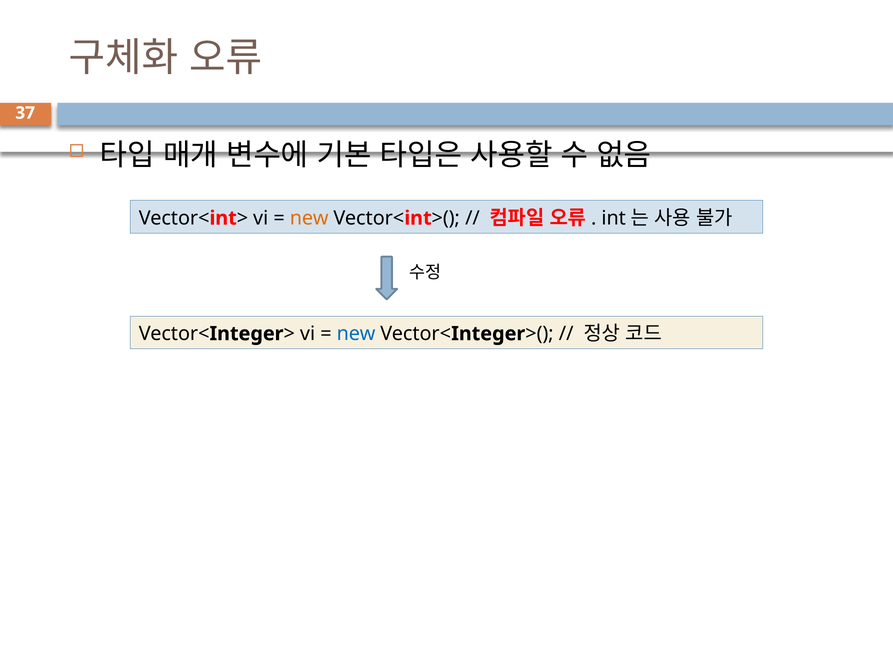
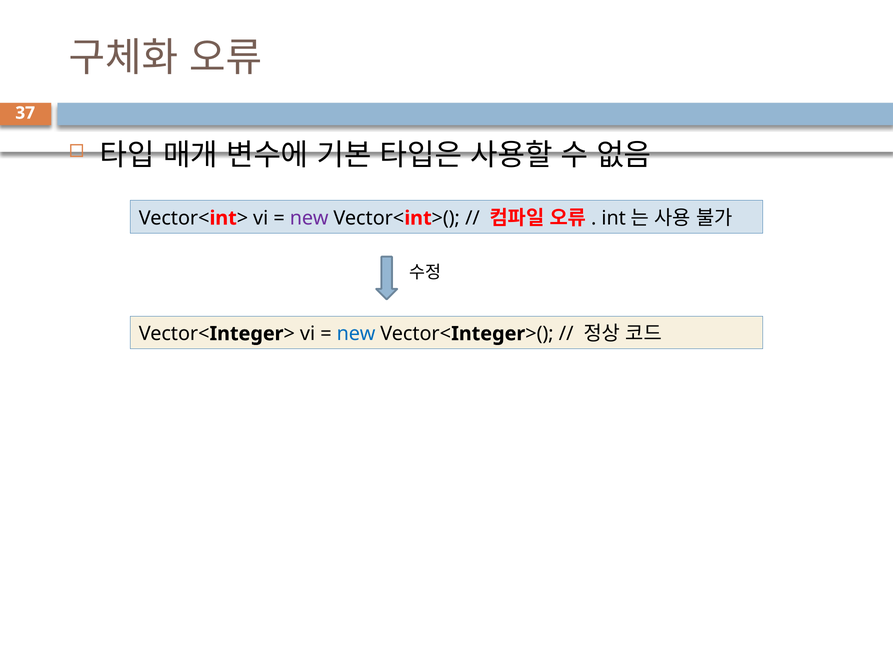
new colour: orange -> purple (309, 218)
